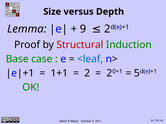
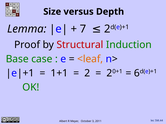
9: 9 -> 7 (83, 29)
<leaf colour: blue -> orange (90, 59)
5: 5 -> 6 (137, 73)
